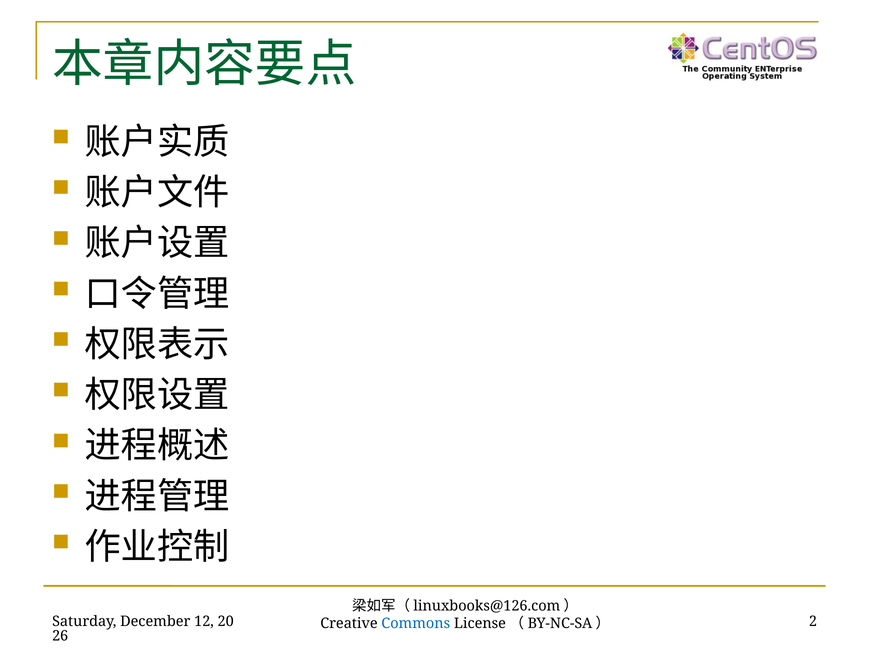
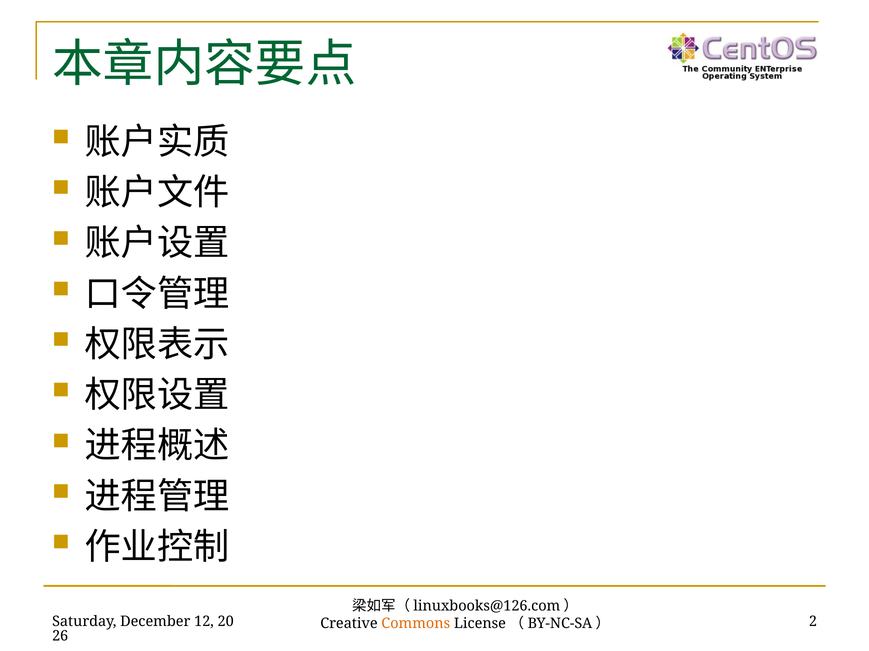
Commons colour: blue -> orange (416, 624)
